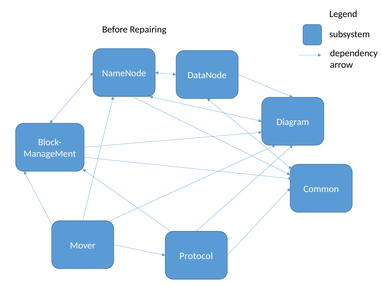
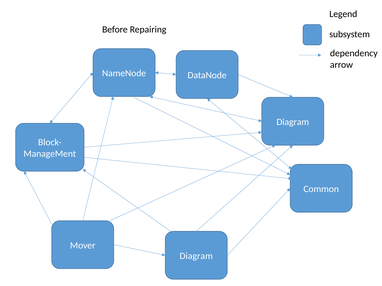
Protocol: Protocol -> Diagram (196, 256)
